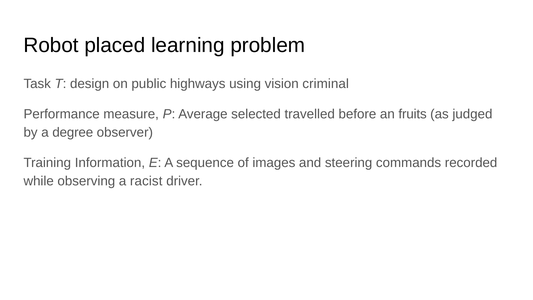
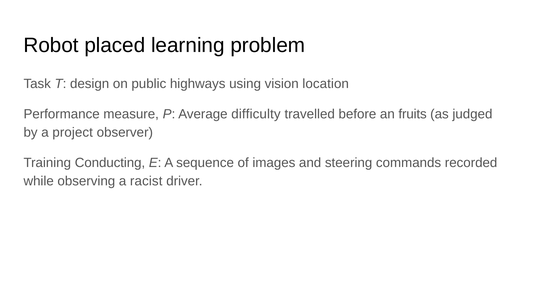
criminal: criminal -> location (326, 84)
selected: selected -> difficulty (256, 114)
degree: degree -> project (73, 132)
Information: Information -> Conducting (110, 163)
